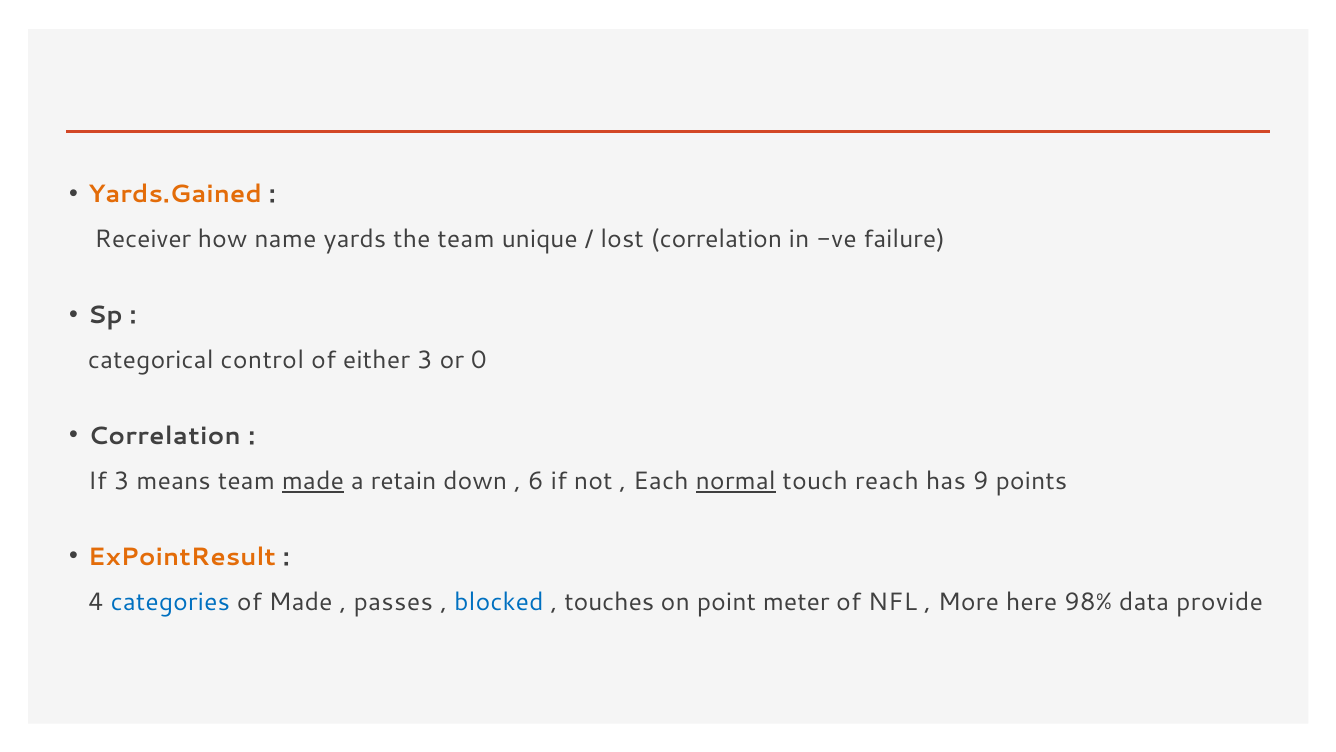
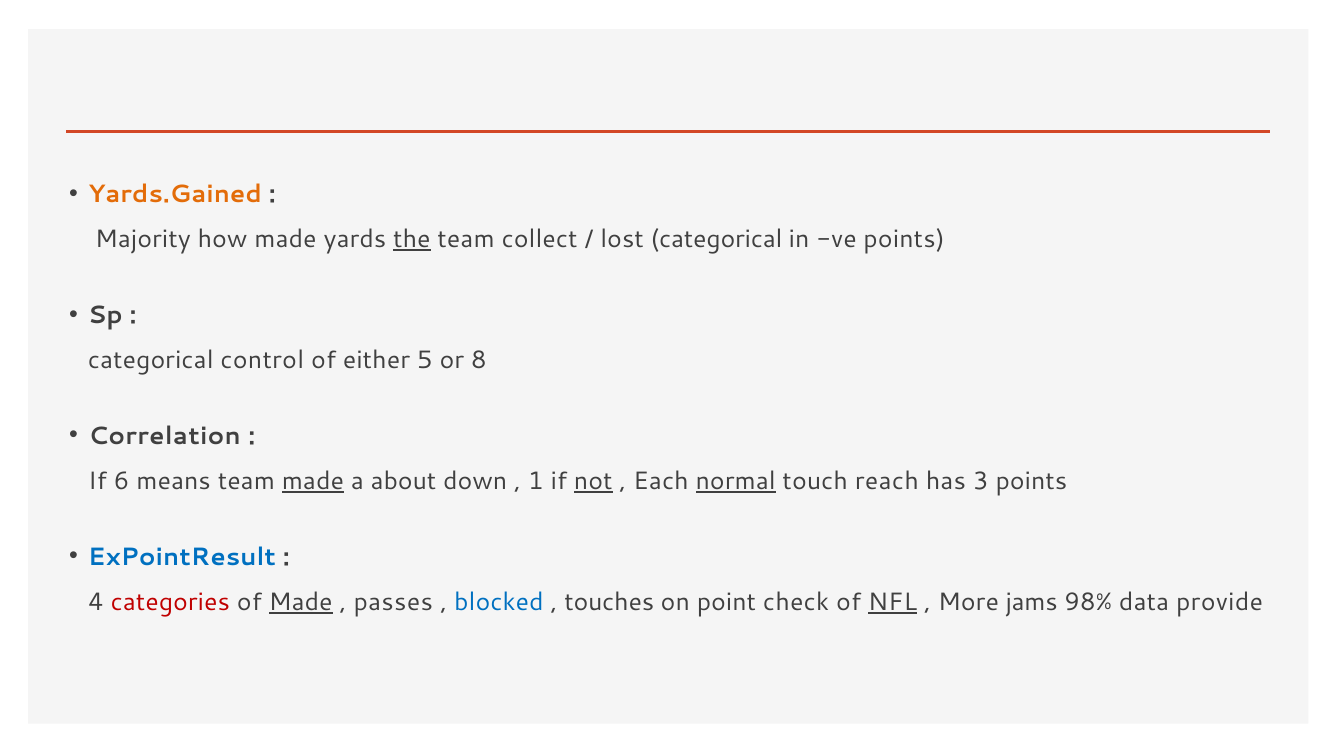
Receiver: Receiver -> Majority (143, 239)
how name: name -> made (285, 239)
the underline: none -> present (412, 239)
unique: unique -> collect (540, 239)
lost correlation: correlation -> categorical (716, 239)
ve failure: failure -> points (904, 239)
either 3: 3 -> 5 (425, 360)
0: 0 -> 8 (479, 360)
If 3: 3 -> 6 (122, 481)
retain: retain -> about (404, 481)
6: 6 -> 1 (536, 481)
not underline: none -> present (593, 481)
9: 9 -> 3 (981, 481)
ExPointResult colour: orange -> blue (182, 557)
categories colour: blue -> red (170, 602)
Made underline: none -> present (301, 602)
meter: meter -> check (796, 602)
NFL underline: none -> present (893, 602)
here: here -> jams (1032, 602)
